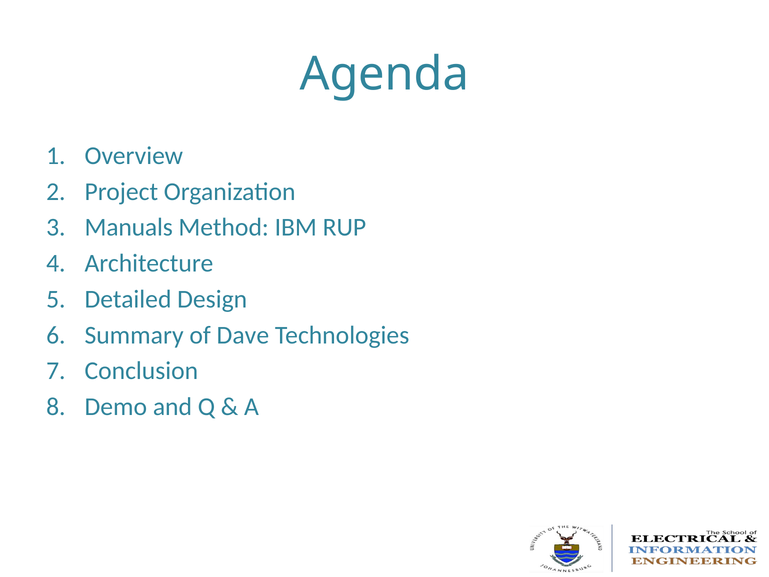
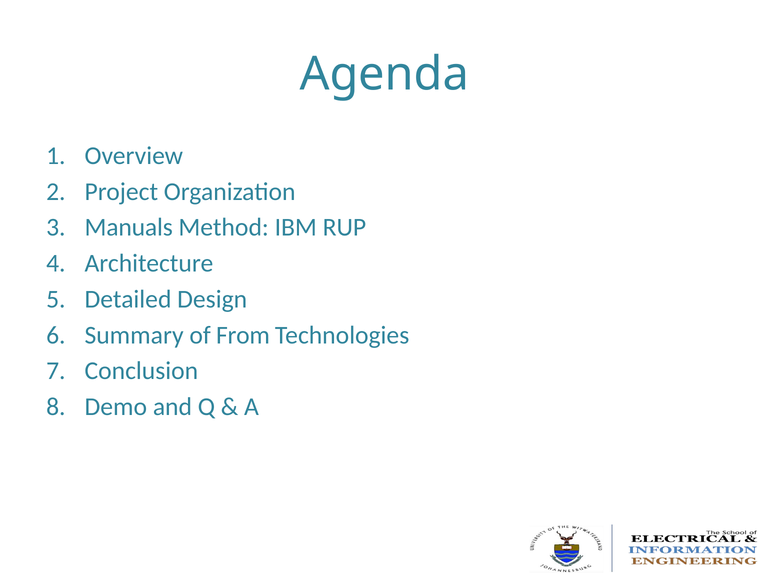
Dave: Dave -> From (243, 335)
